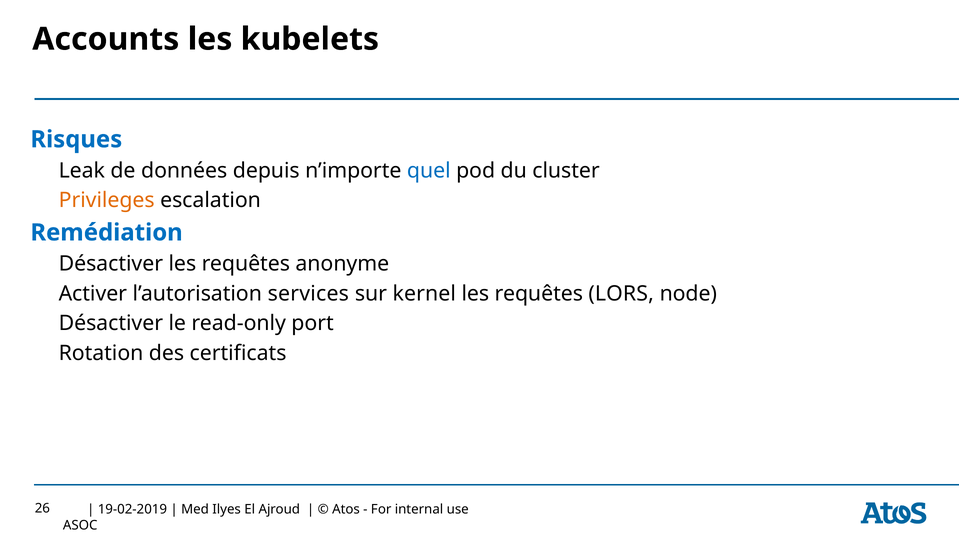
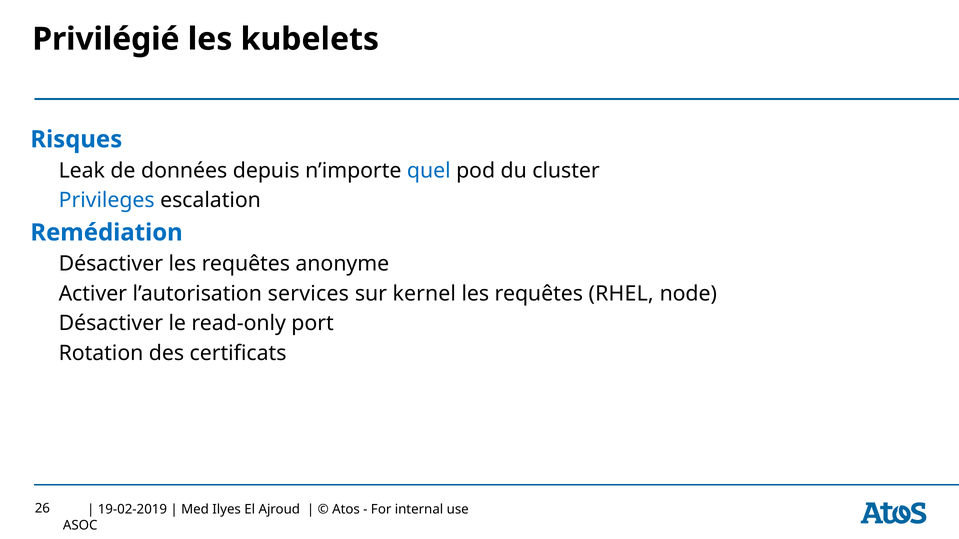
Accounts: Accounts -> Privilégié (106, 39)
Privileges colour: orange -> blue (107, 201)
LORS: LORS -> RHEL (621, 294)
